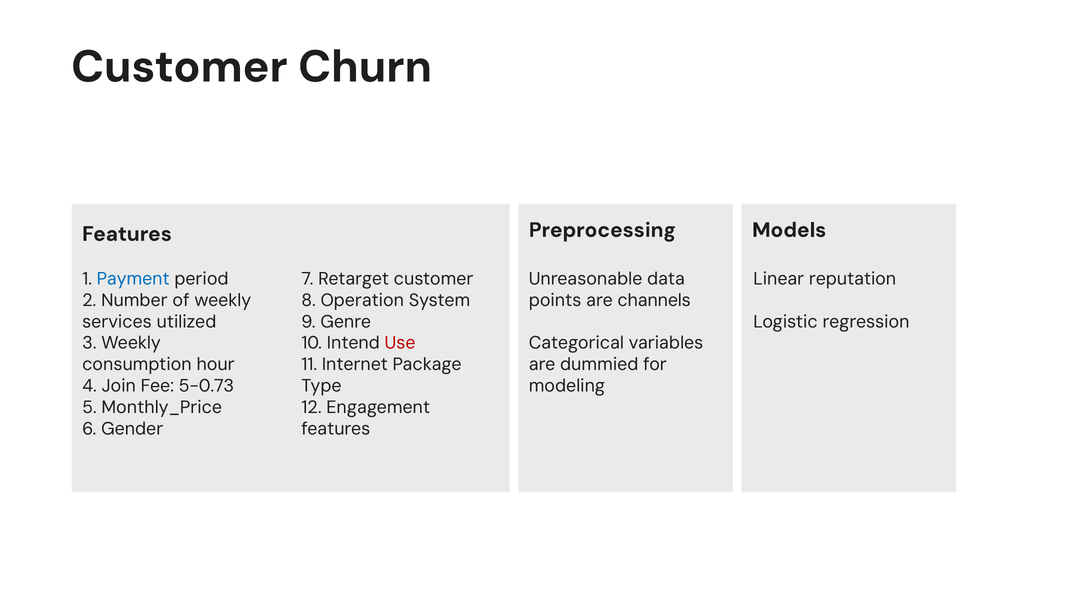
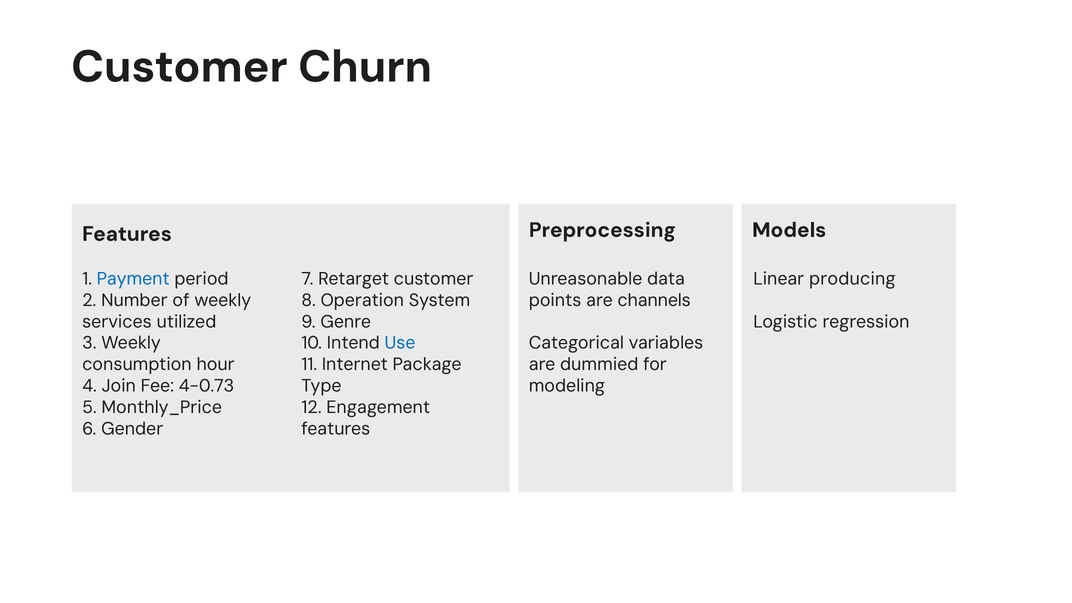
reputation: reputation -> producing (852, 279)
Use colour: red -> blue (400, 343)
5-0.73: 5-0.73 -> 4-0.73 (206, 386)
